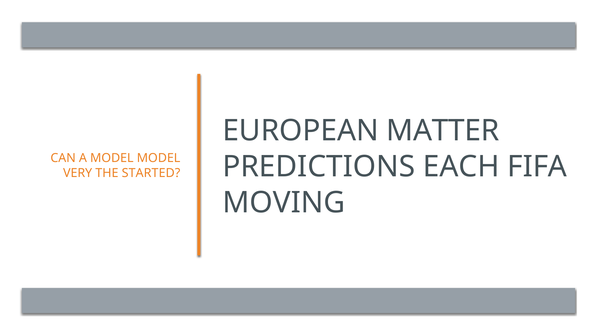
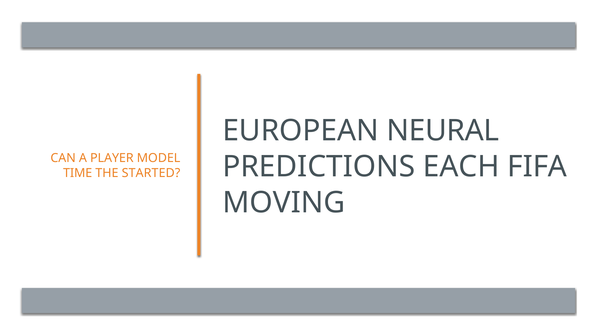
MATTER: MATTER -> NEURAL (443, 131)
A MODEL: MODEL -> PLAYER (112, 158)
VERY: VERY -> TIME (78, 173)
